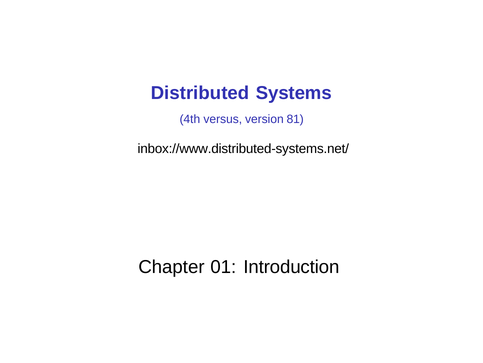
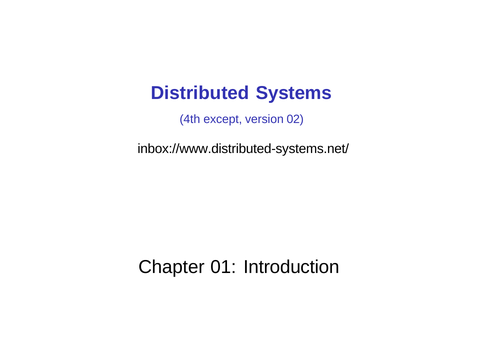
versus: versus -> except (223, 119)
81: 81 -> 02 (295, 119)
